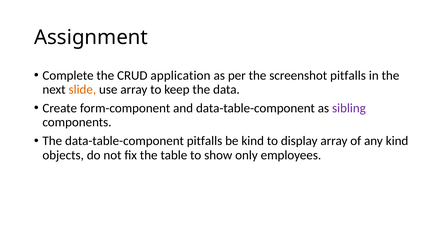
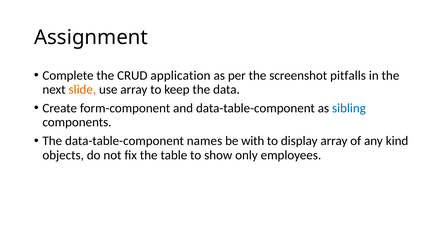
sibling colour: purple -> blue (349, 108)
data-table-component pitfalls: pitfalls -> names (204, 141)
be kind: kind -> with (253, 141)
